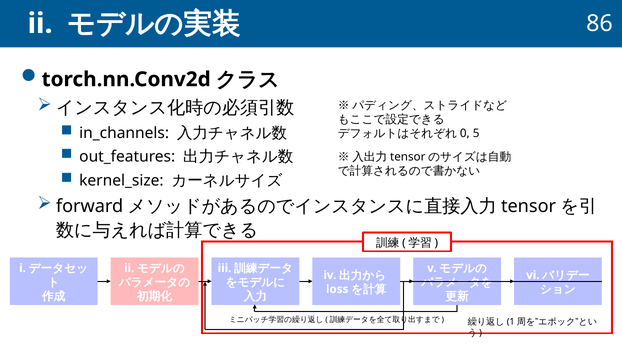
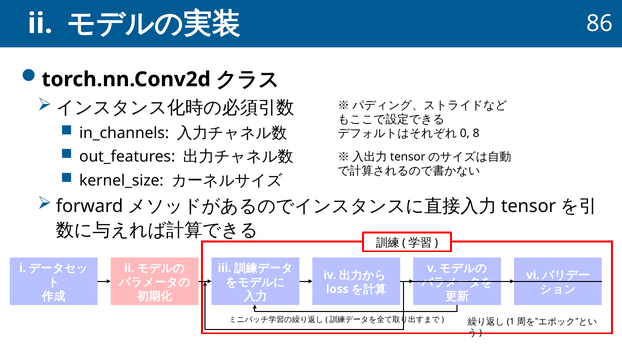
5: 5 -> 8 (476, 133)
